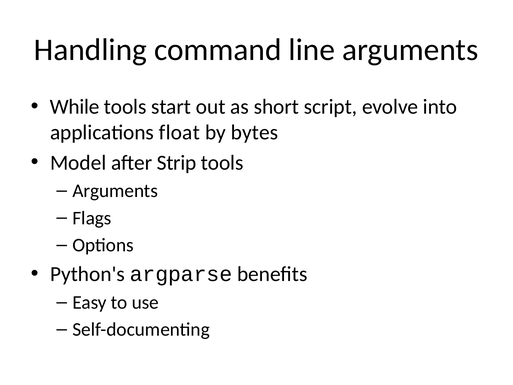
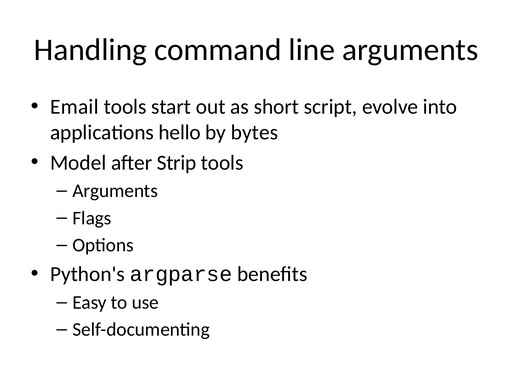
While: While -> Email (74, 107)
float: float -> hello (180, 132)
